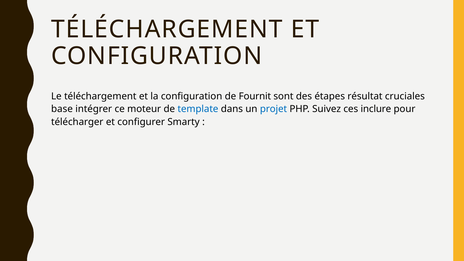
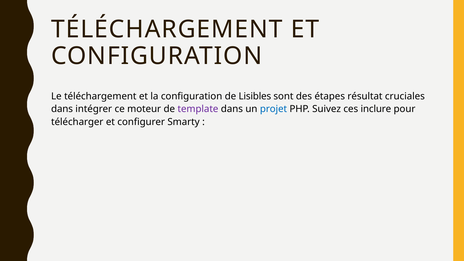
Fournit: Fournit -> Lisibles (255, 96)
base: base -> dans (62, 109)
template colour: blue -> purple (198, 109)
